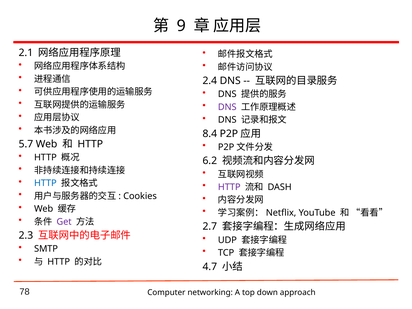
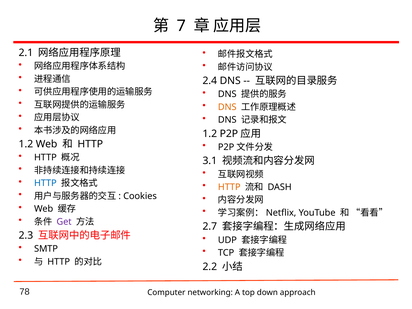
9: 9 -> 7 (181, 26)
DNS colour: purple -> orange (227, 107)
8.4: 8.4 -> 1.2 (210, 134)
5.7: 5.7 -> 1.2 (26, 144)
6.2: 6.2 -> 3.1 (210, 161)
HTTP colour: purple -> orange (229, 187)
4.7: 4.7 -> 2.2 (210, 267)
